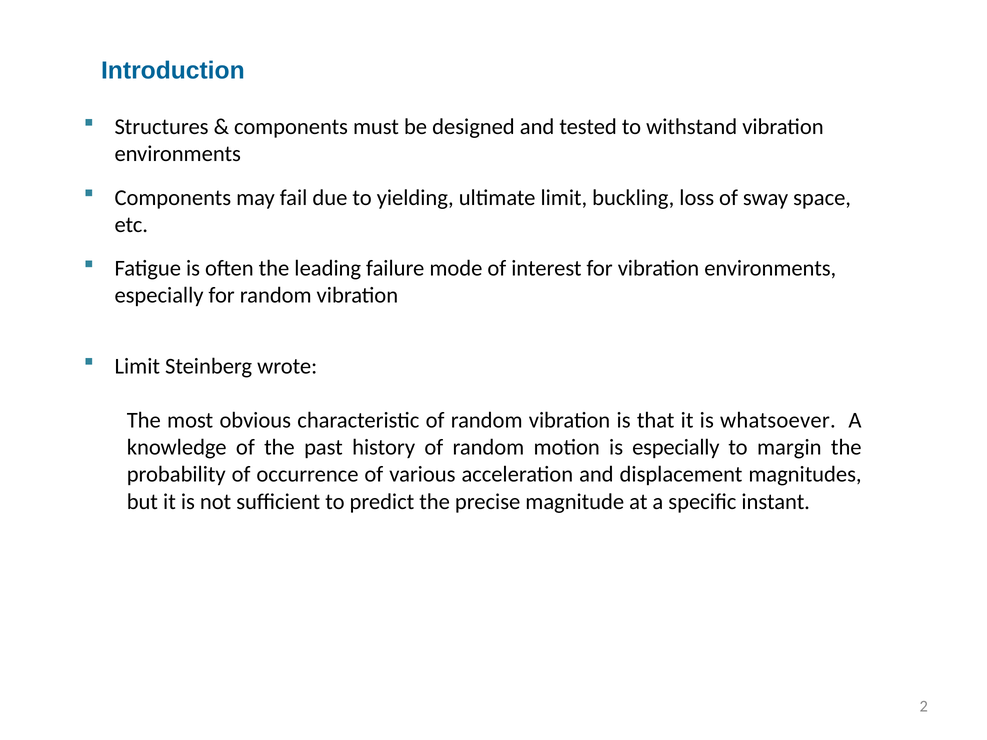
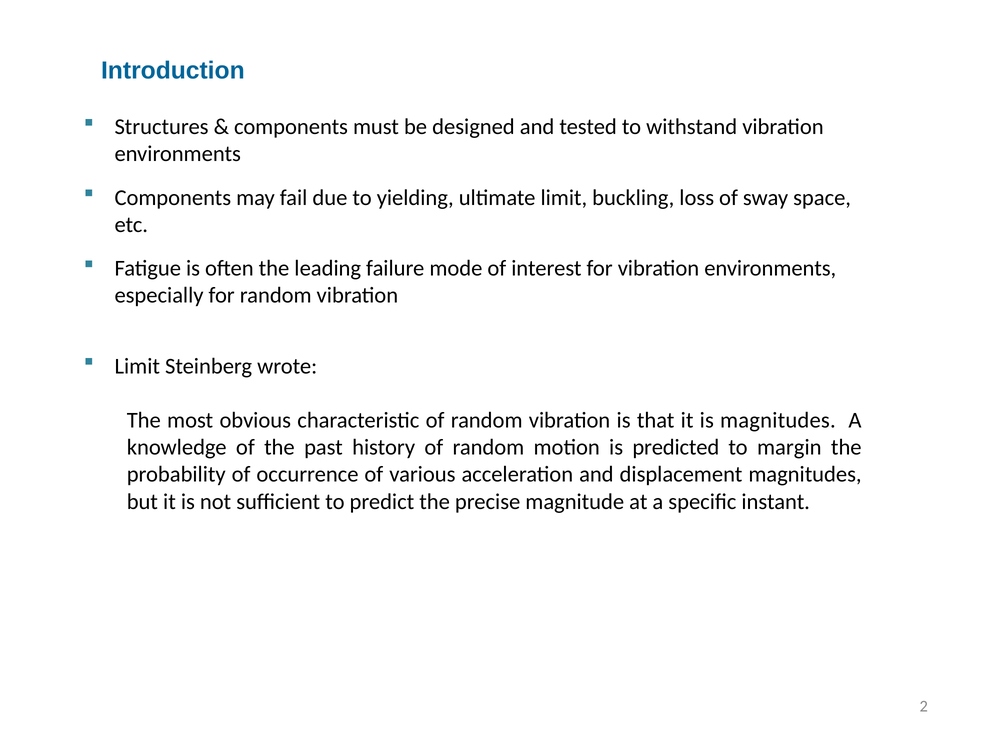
is whatsoever: whatsoever -> magnitudes (778, 420)
is especially: especially -> predicted (676, 448)
